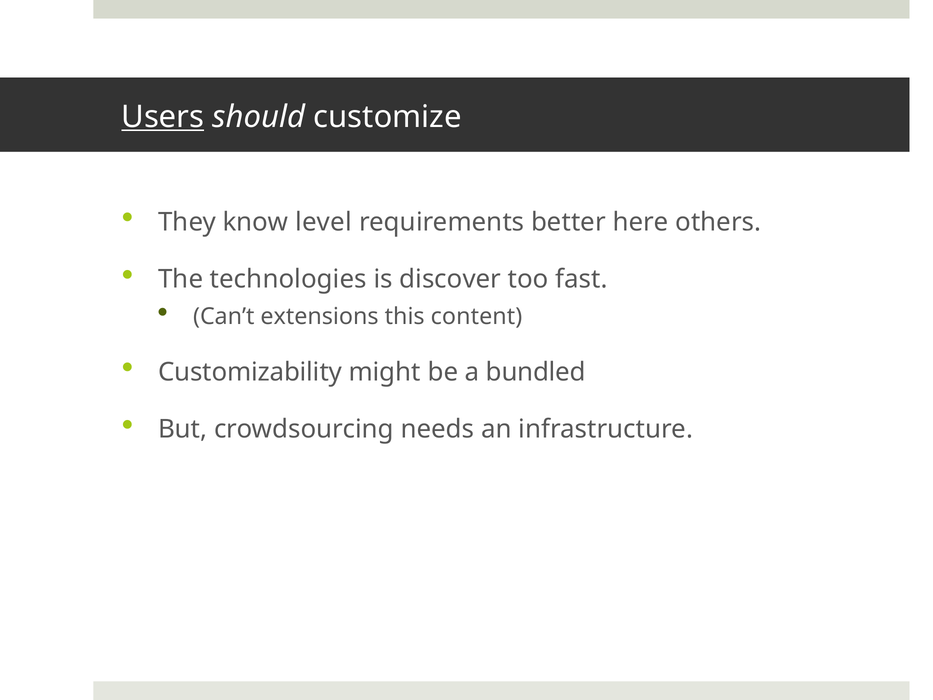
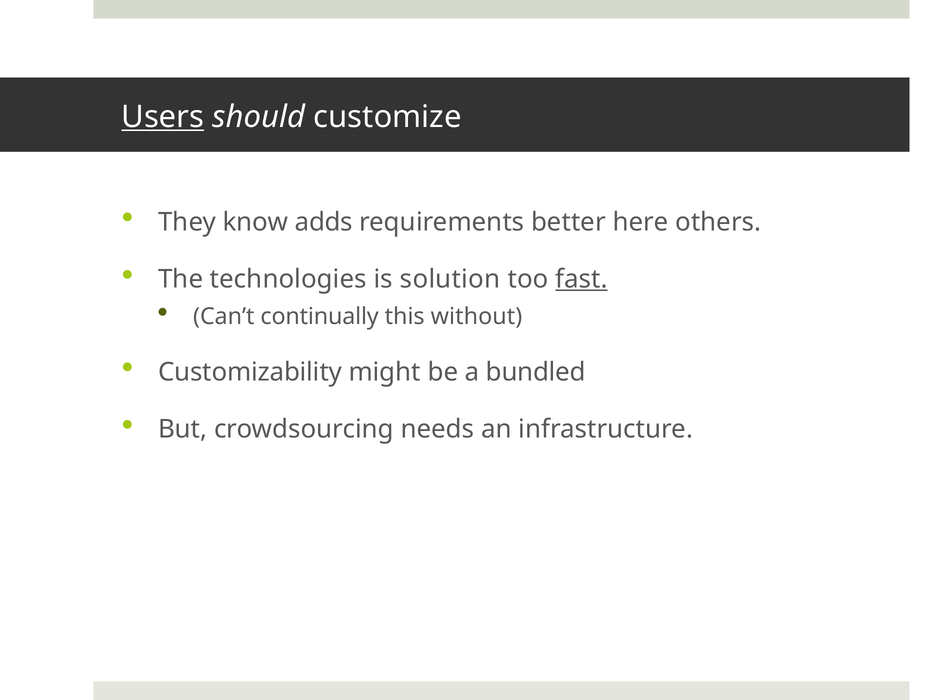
level: level -> adds (324, 222)
discover: discover -> solution (450, 279)
fast underline: none -> present (581, 279)
extensions: extensions -> continually (320, 316)
content: content -> without (477, 316)
